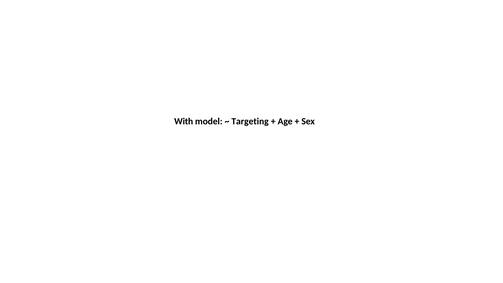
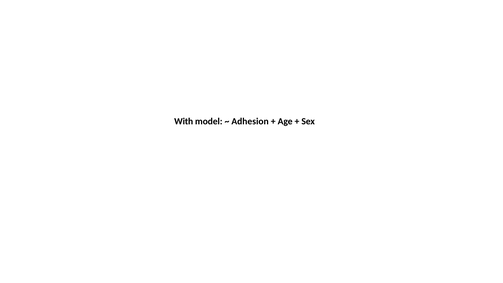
Targeting: Targeting -> Adhesion (250, 121)
